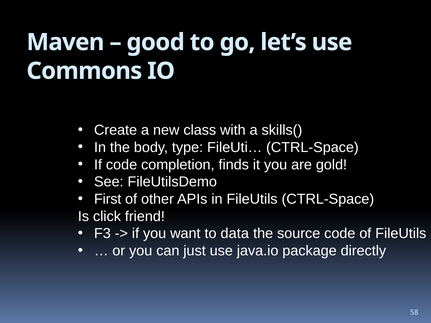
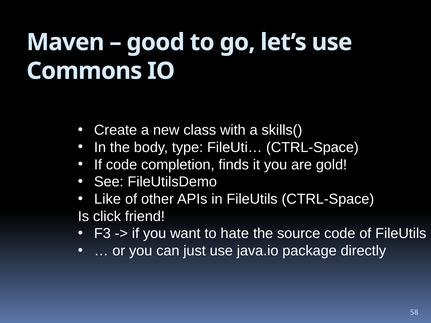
First: First -> Like (108, 199)
data: data -> hate (235, 234)
